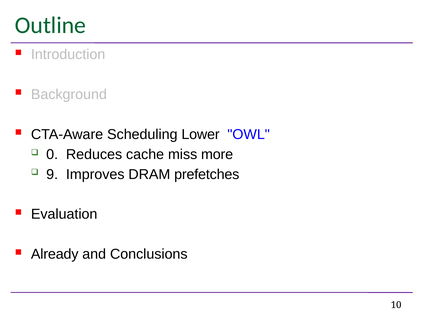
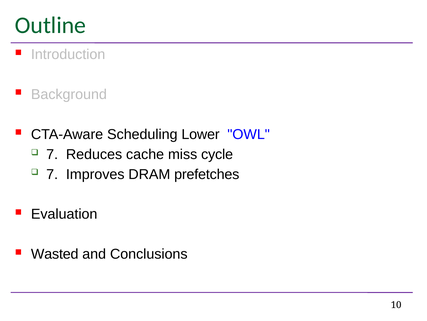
0: 0 -> 7 (52, 154)
more: more -> cycle (217, 154)
9: 9 -> 7 (52, 174)
Already: Already -> Wasted (55, 254)
